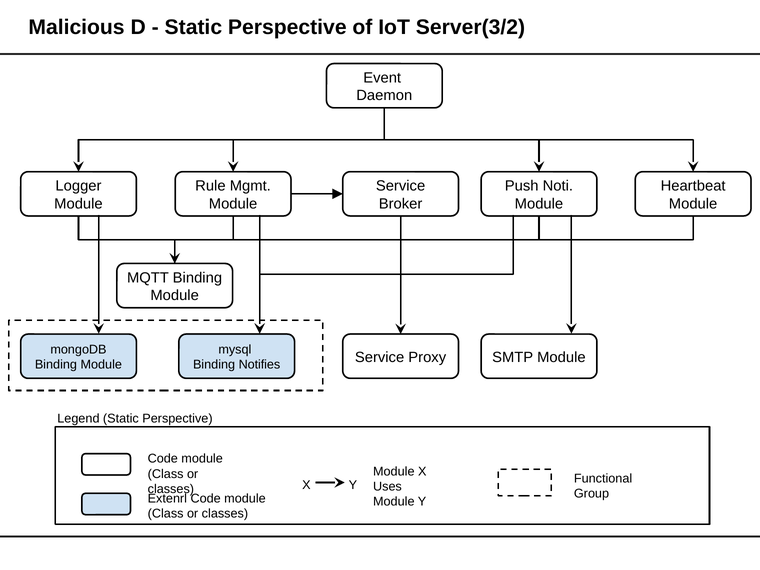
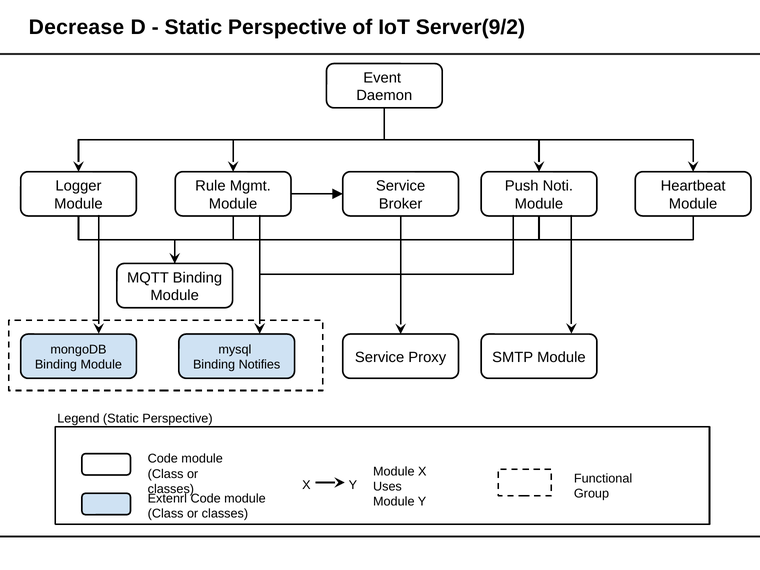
Malicious: Malicious -> Decrease (76, 27)
Server(3/2: Server(3/2 -> Server(9/2 (470, 27)
